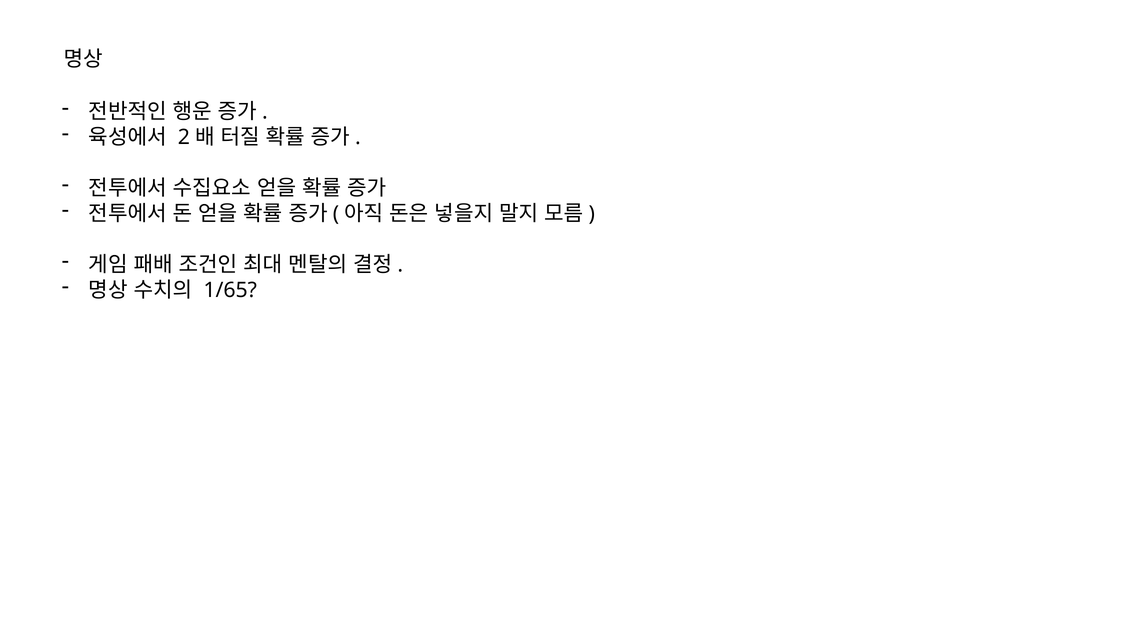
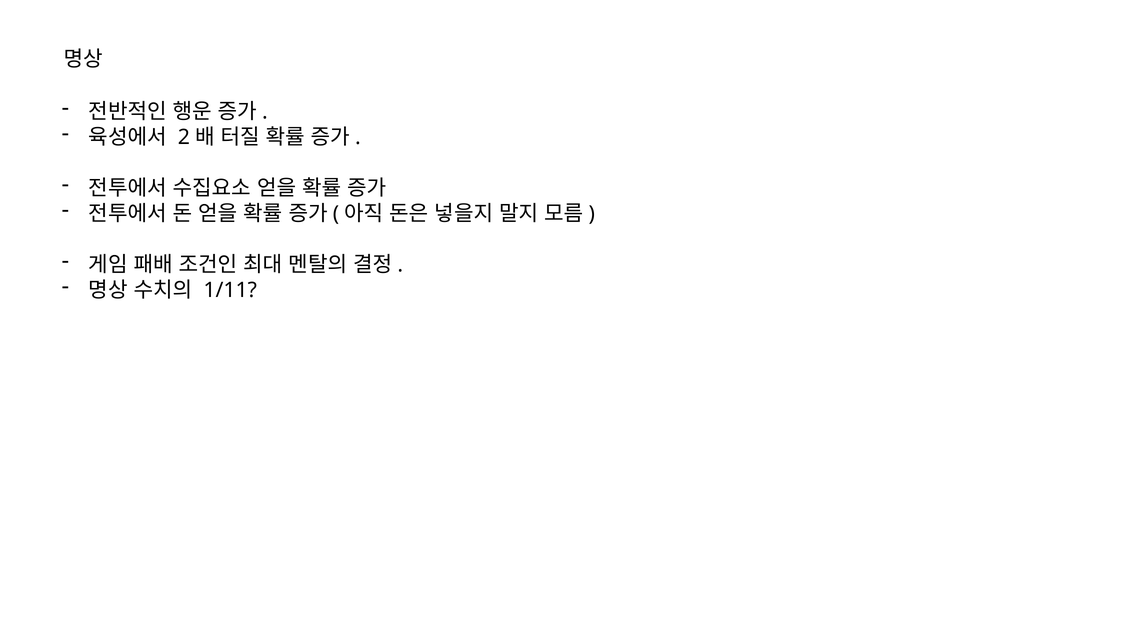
1/65: 1/65 -> 1/11 (230, 291)
